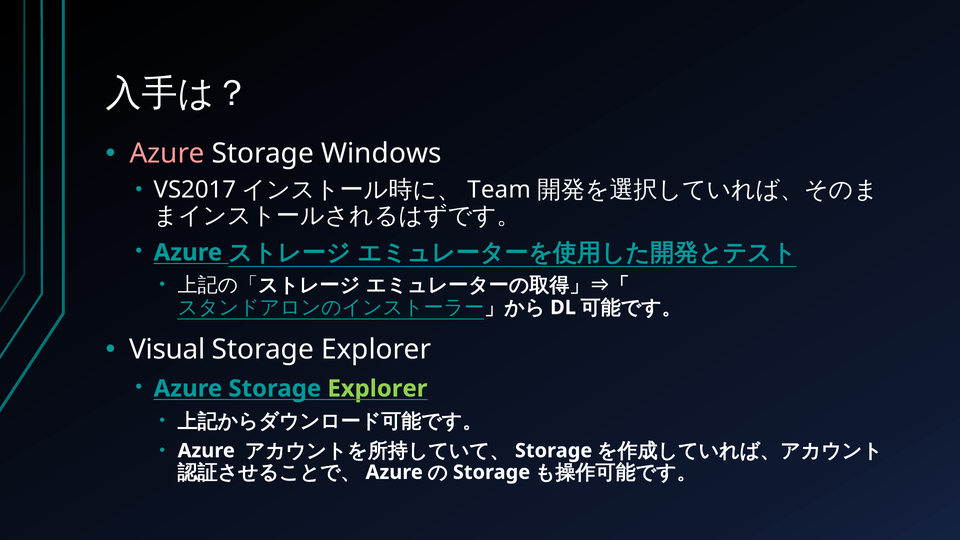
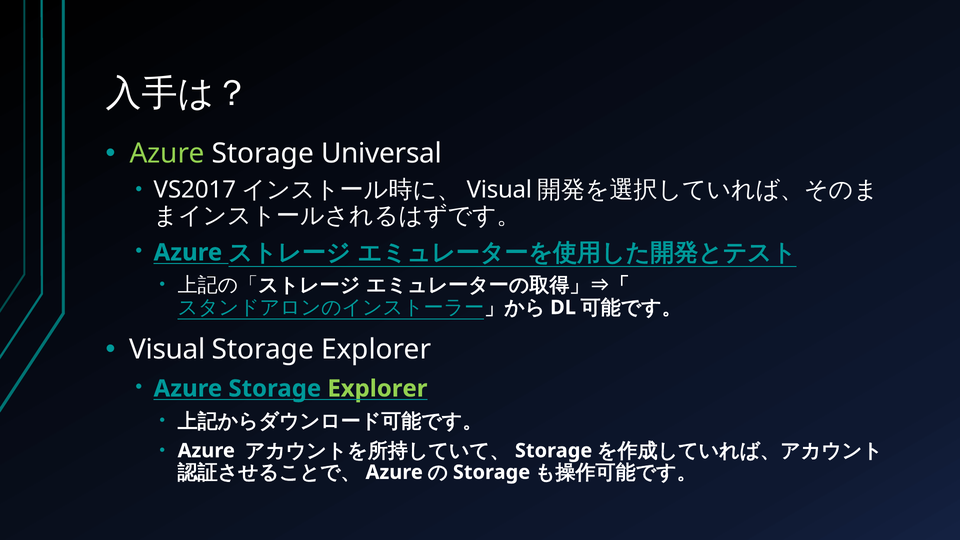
Azure colour: pink -> light green (167, 154)
Windows: Windows -> Universal (381, 154)
Team: Team -> Visual (499, 190)
